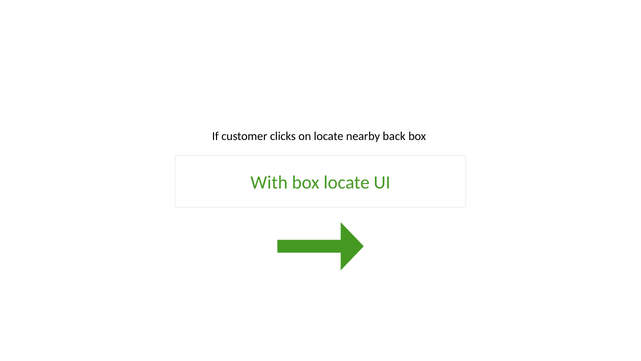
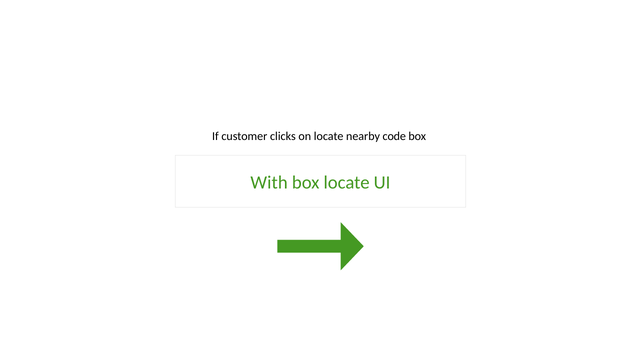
back: back -> code (394, 136)
